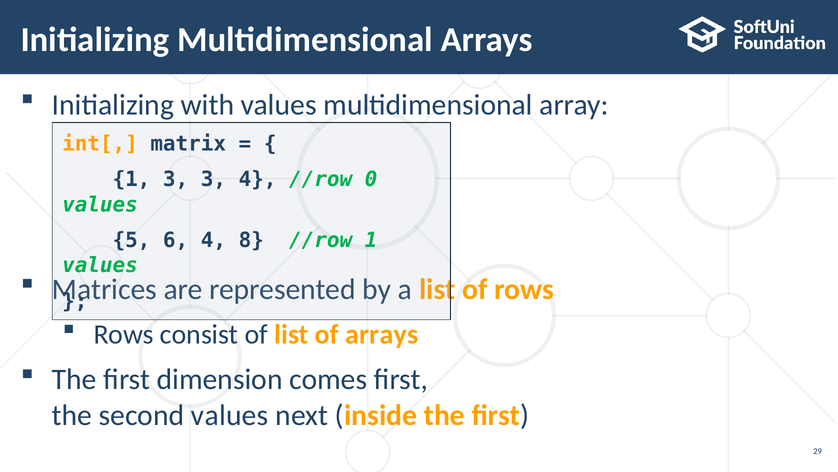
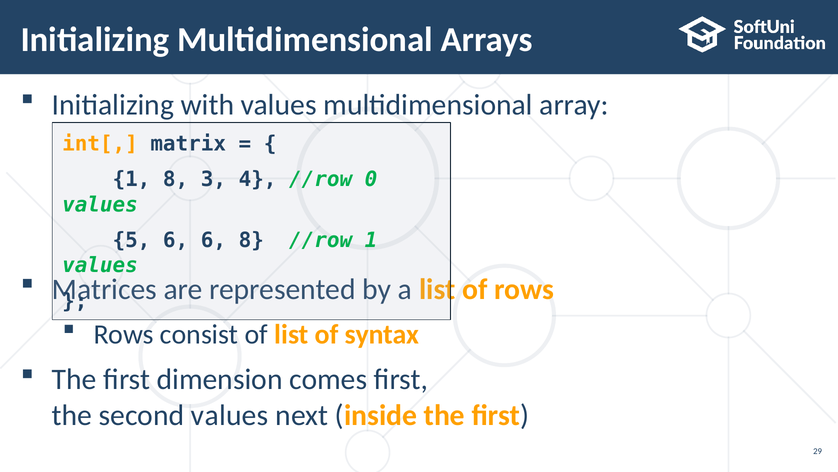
1 3: 3 -> 8 (176, 179)
6 4: 4 -> 6 (213, 240)
of arrays: arrays -> syntax (382, 334)
